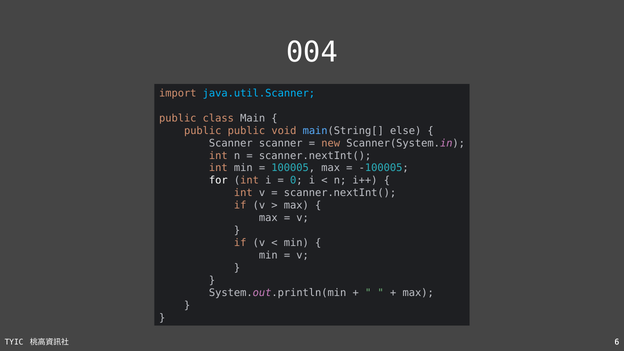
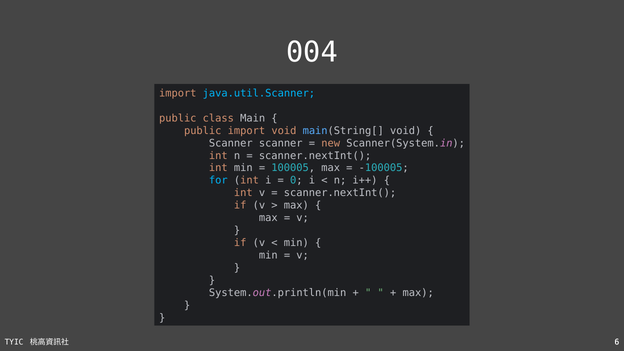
public public: public -> import (246, 131)
main(String[ else: else -> void (406, 131)
for colour: white -> light blue (218, 181)
